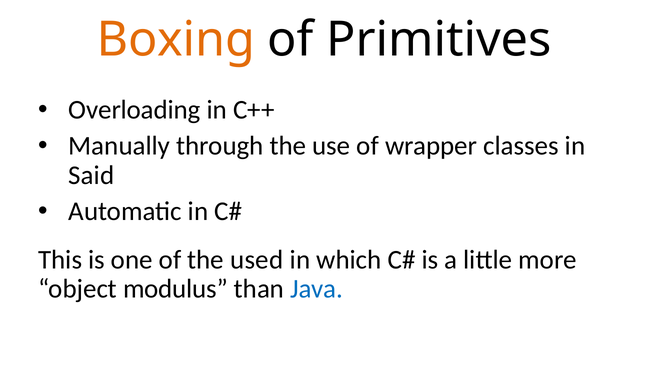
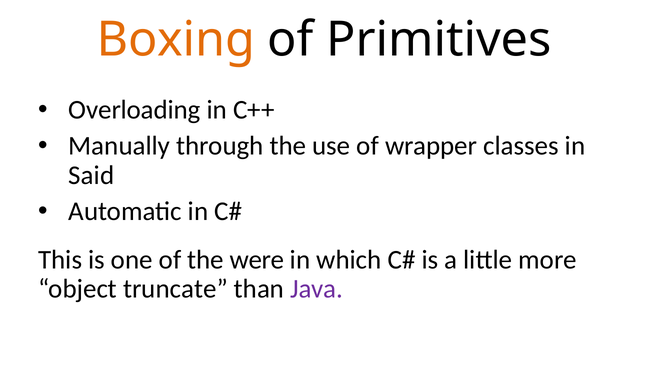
used: used -> were (257, 259)
modulus: modulus -> truncate (175, 289)
Java colour: blue -> purple (317, 289)
